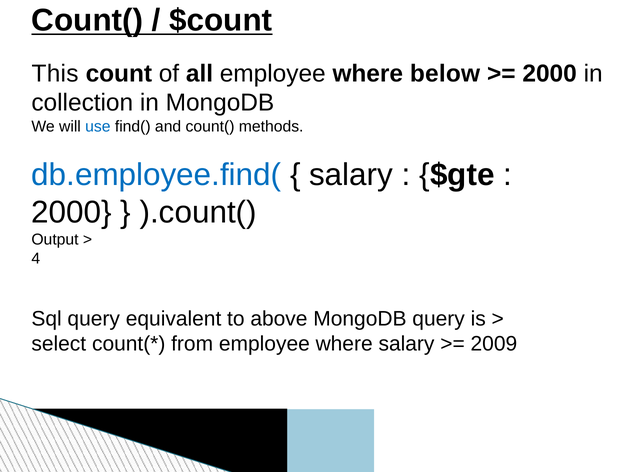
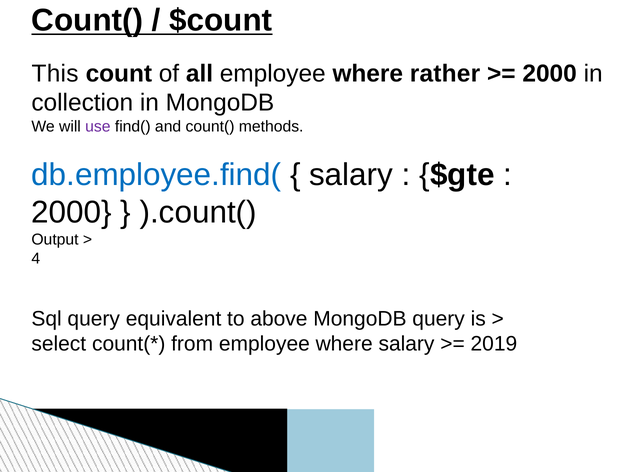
below: below -> rather (445, 73)
use colour: blue -> purple (98, 126)
2009: 2009 -> 2019 (494, 344)
